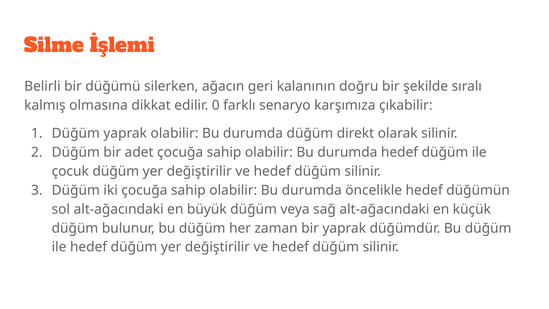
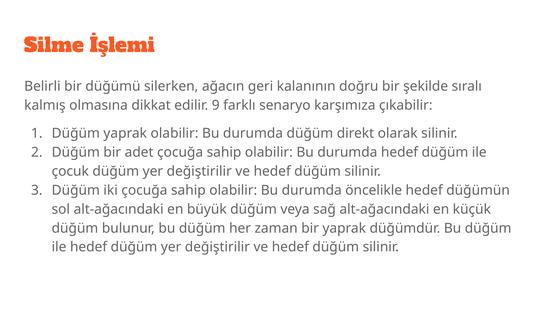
0: 0 -> 9 (216, 105)
